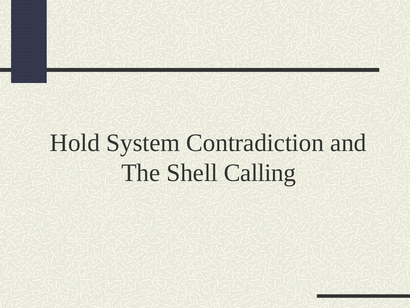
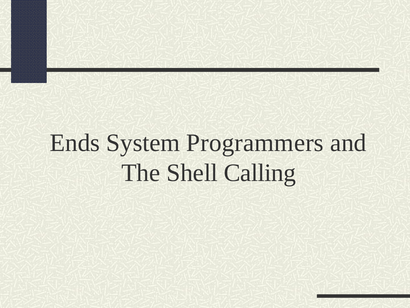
Hold: Hold -> Ends (75, 143)
Contradiction: Contradiction -> Programmers (255, 143)
